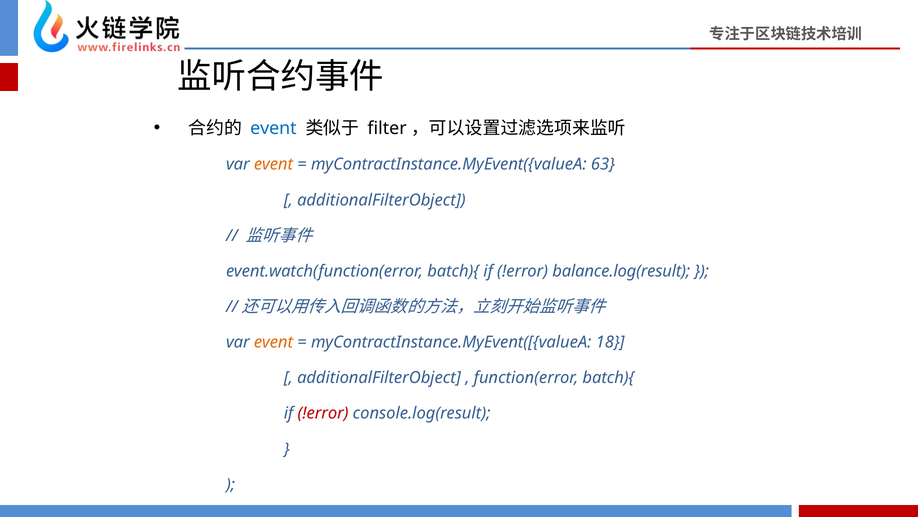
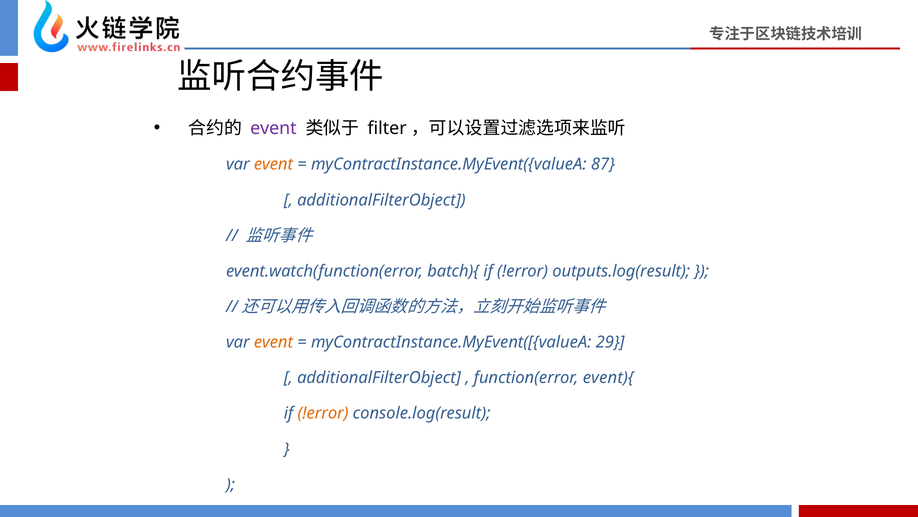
event colour: blue -> purple (273, 128)
63: 63 -> 87 (603, 164)
balance.log(result: balance.log(result -> outputs.log(result (621, 271)
18: 18 -> 29 (610, 342)
function(error batch){: batch){ -> event){ (608, 377)
!error colour: red -> orange (323, 413)
